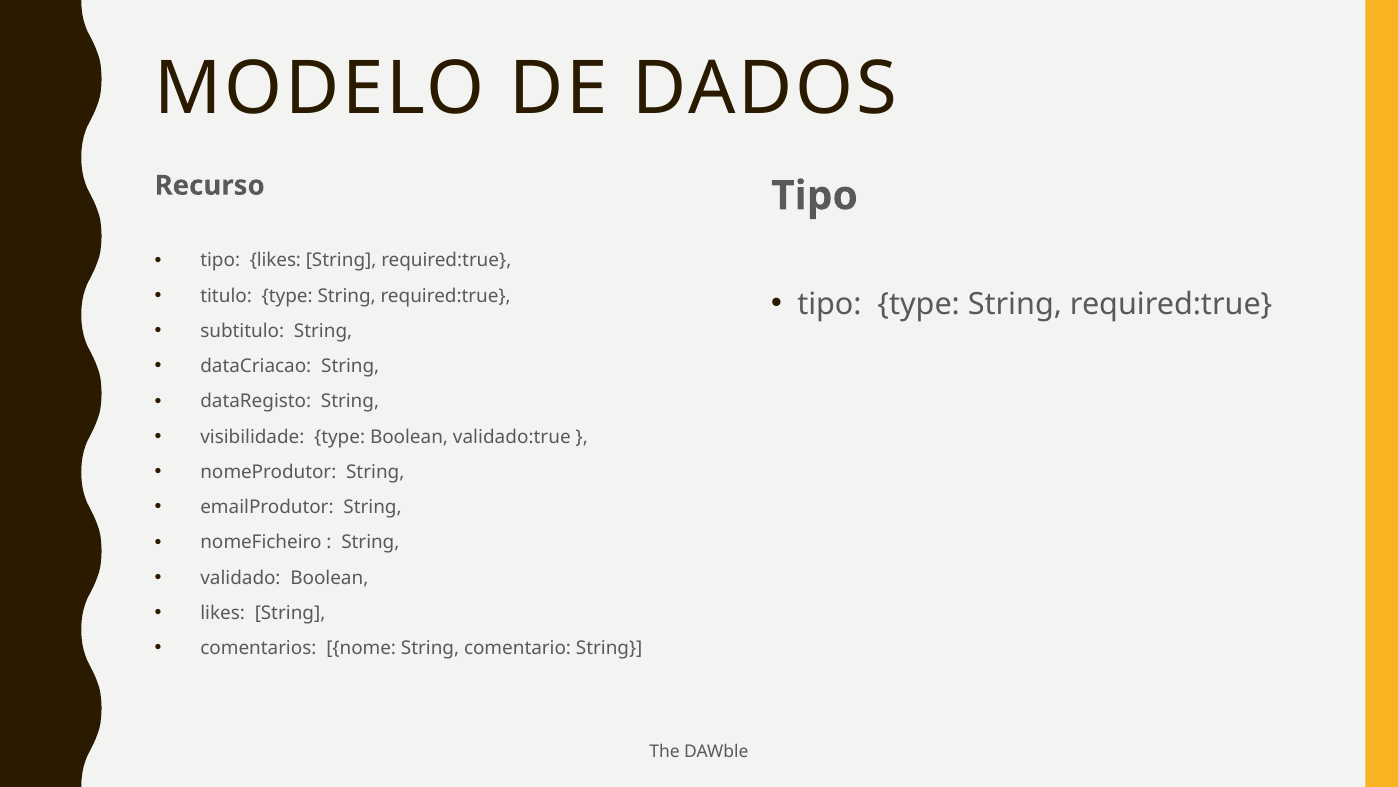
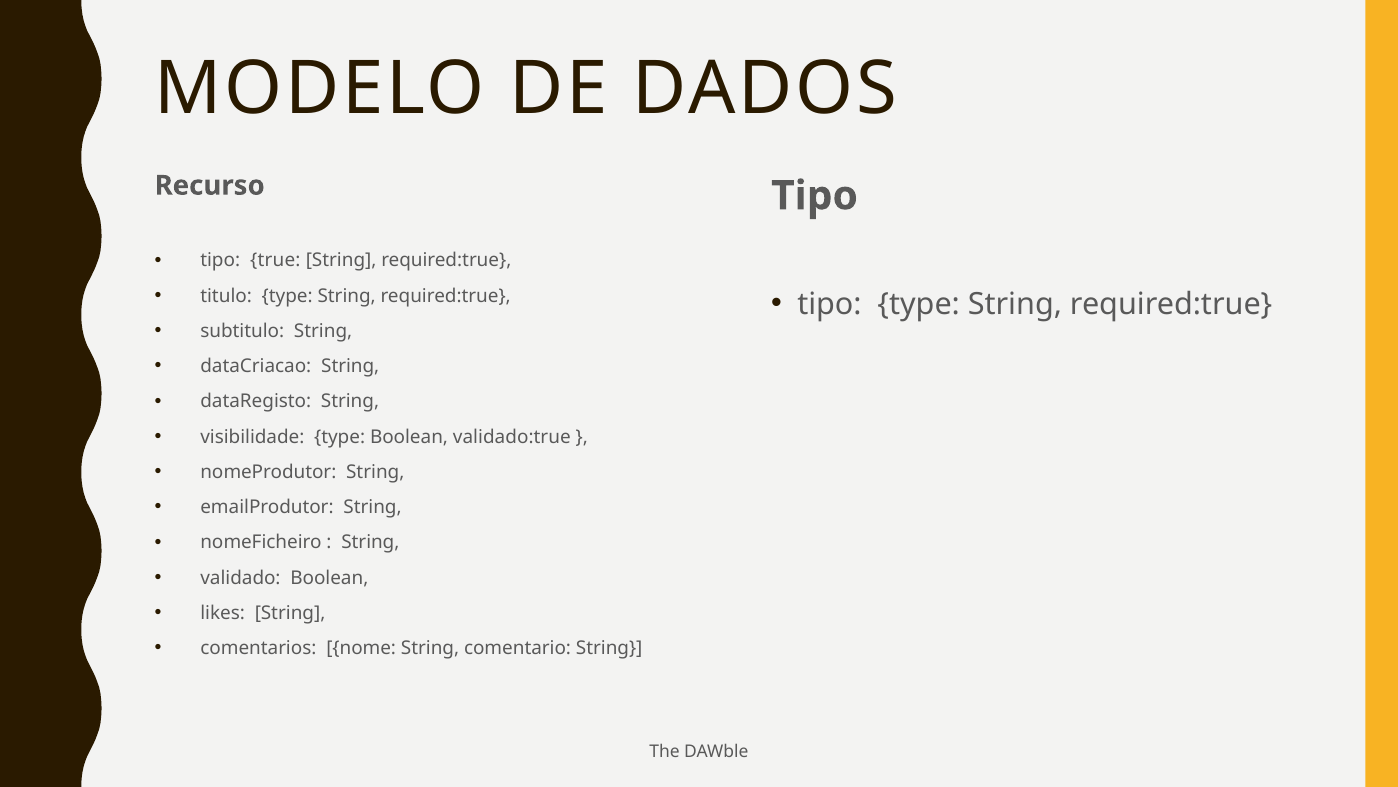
tipo likes: likes -> true (275, 260)
